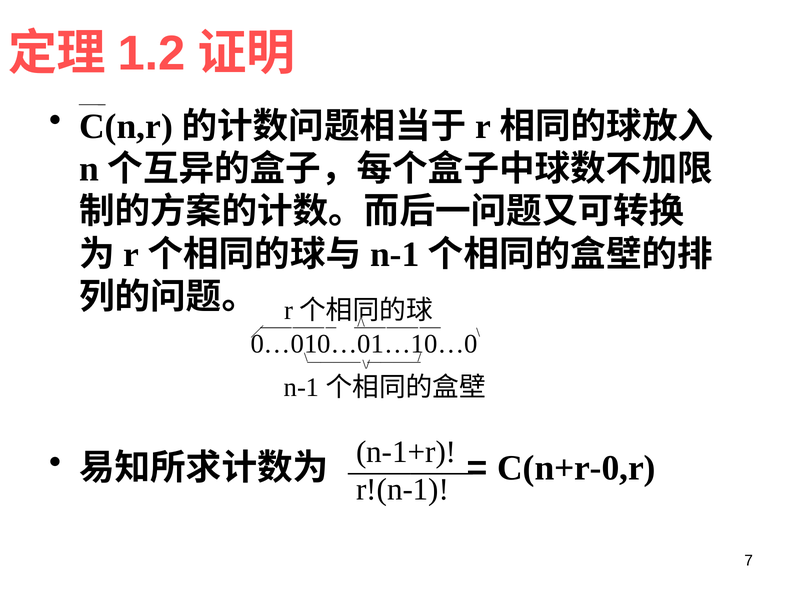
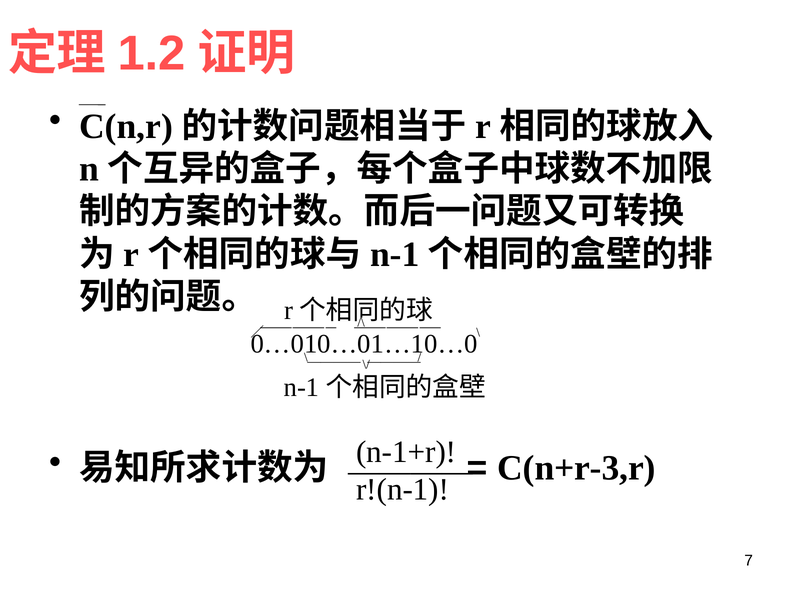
C(n+r-0,r: C(n+r-0,r -> C(n+r-3,r (576, 469)
